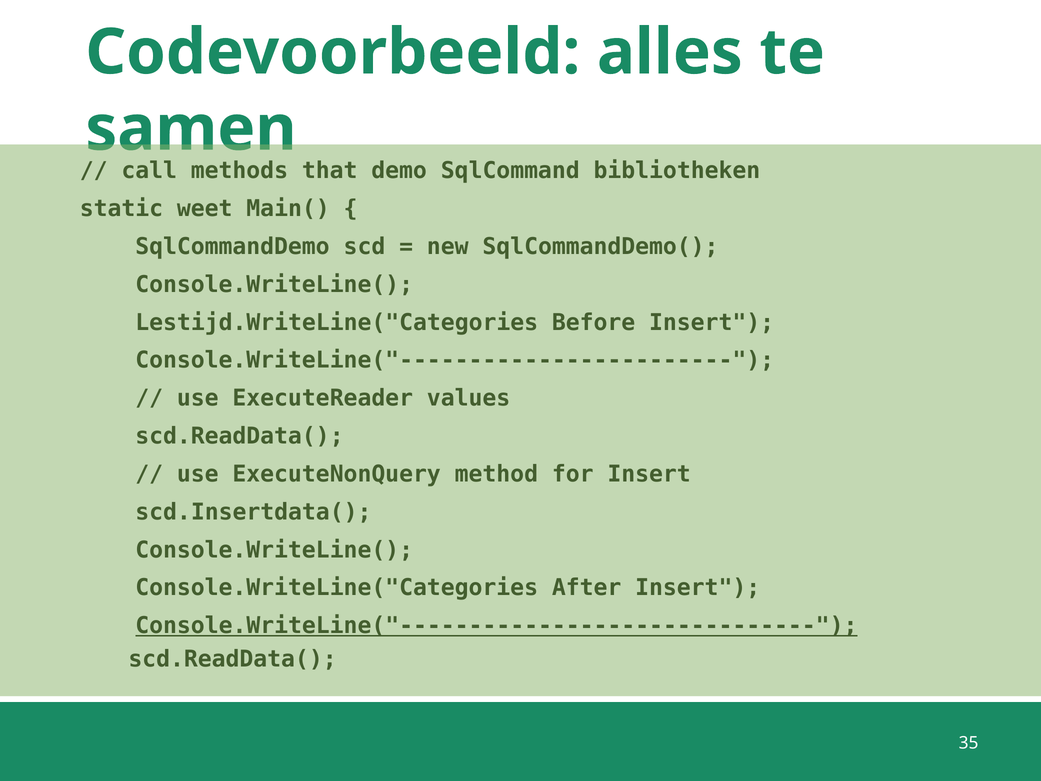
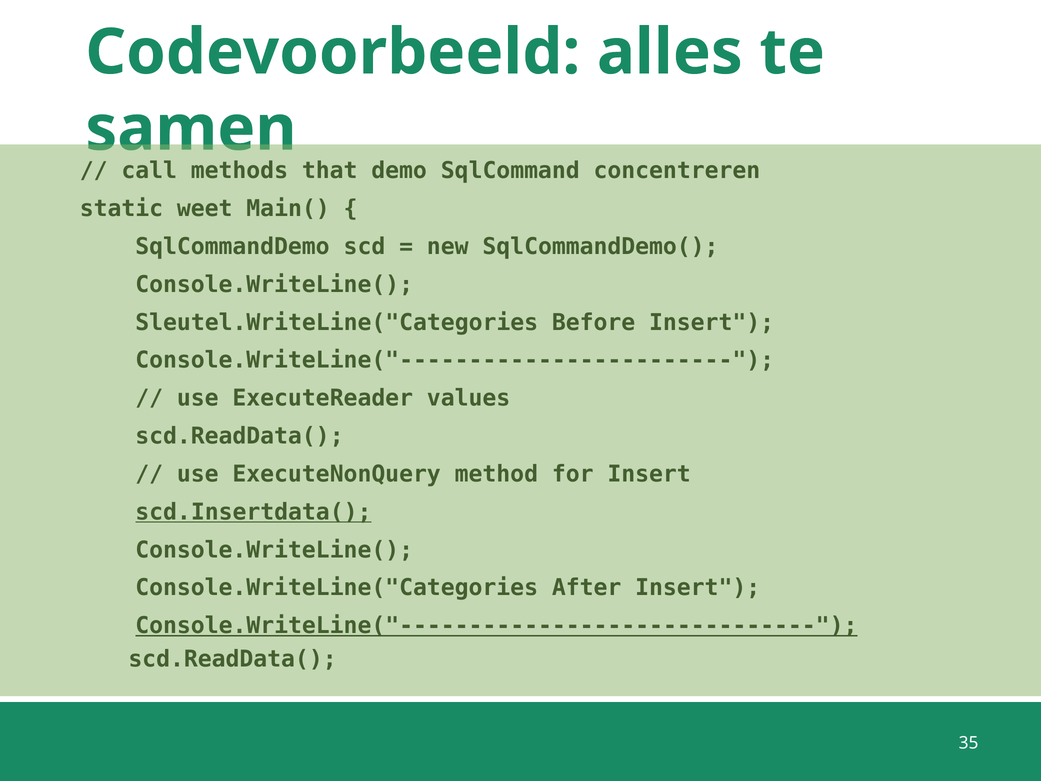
bibliotheken: bibliotheken -> concentreren (677, 171)
Lestijd.WriteLine("Categories: Lestijd.WriteLine("Categories -> Sleutel.WriteLine("Categories (337, 322)
scd.Insertdata( underline: none -> present (253, 512)
